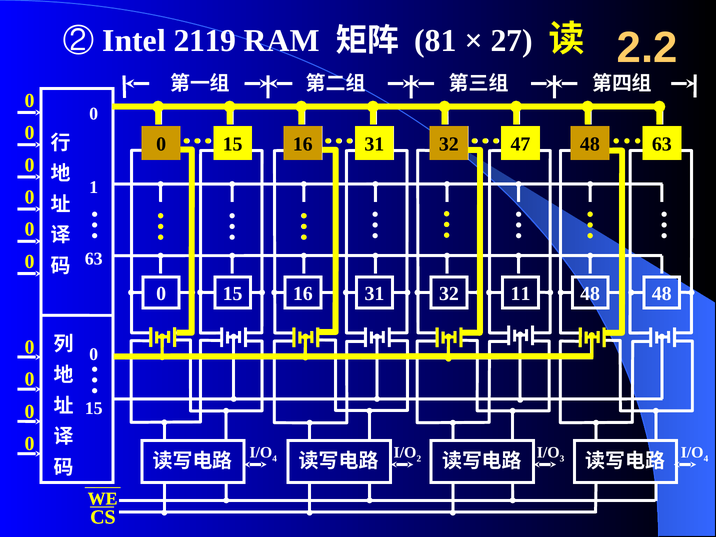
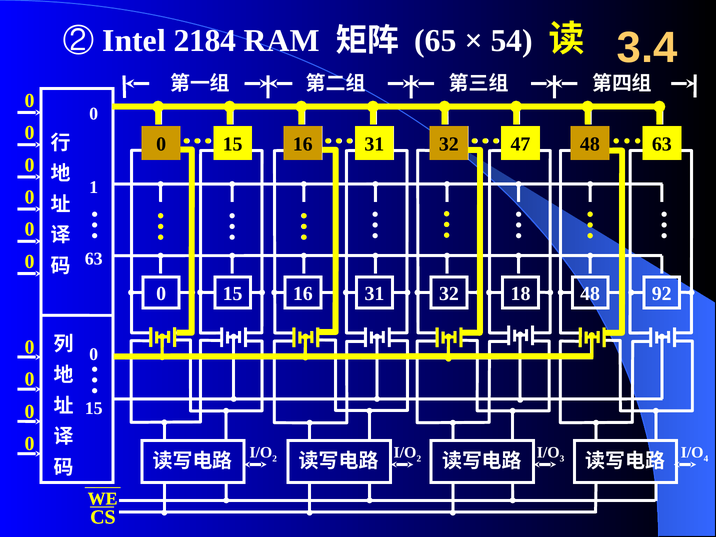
2.2: 2.2 -> 3.4 (647, 48)
2119: 2119 -> 2184 (205, 41)
81: 81 -> 65 (435, 41)
27: 27 -> 54 (512, 41)
11: 11 -> 18 (521, 294)
48: 48 -> 92 (662, 294)
4: 4 -> 2 (275, 459)
